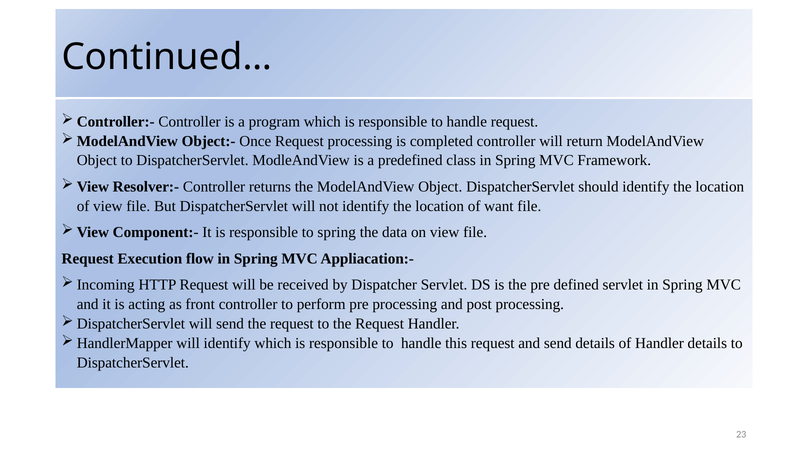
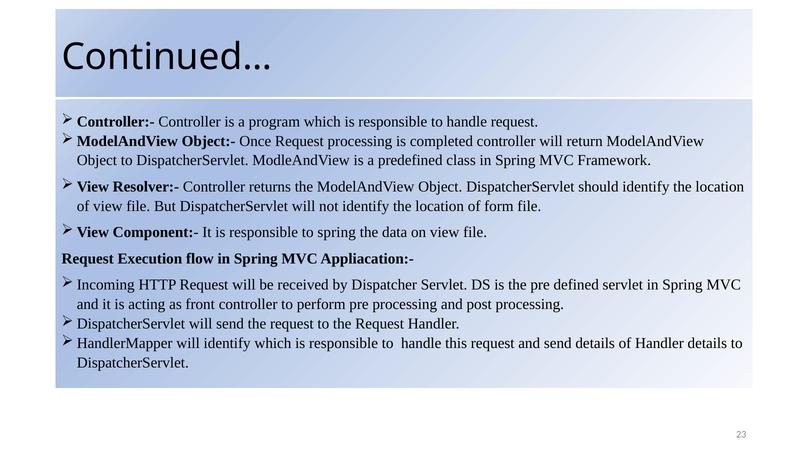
want: want -> form (499, 206)
